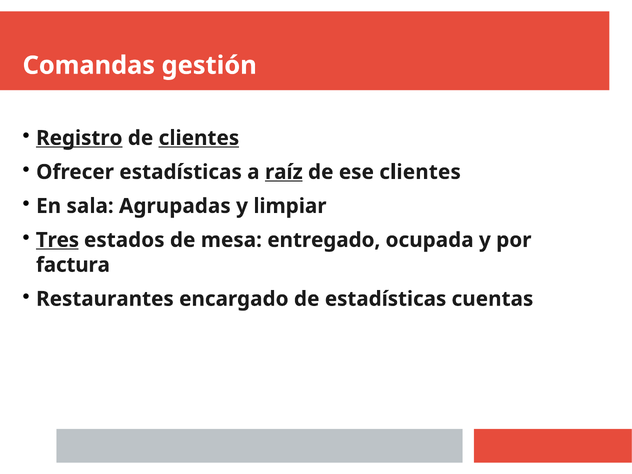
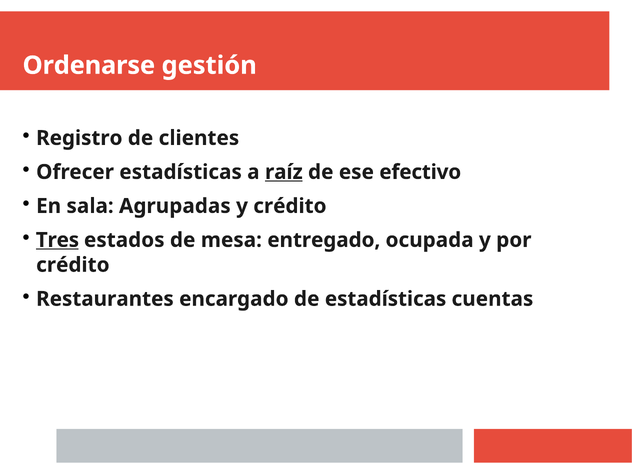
Comandas: Comandas -> Ordenarse (89, 65)
Registro underline: present -> none (79, 138)
clientes underline: present -> none (199, 138)
ese clientes: clientes -> efectivo (420, 172)
y limpiar: limpiar -> crédito (290, 206)
factura: factura -> crédito (73, 265)
